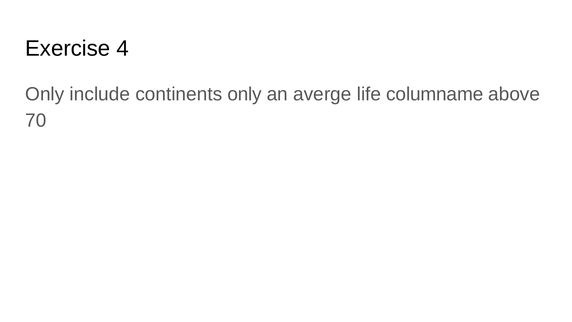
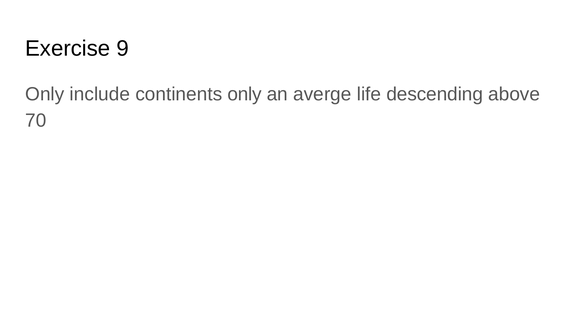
4: 4 -> 9 (123, 48)
columname: columname -> descending (435, 94)
